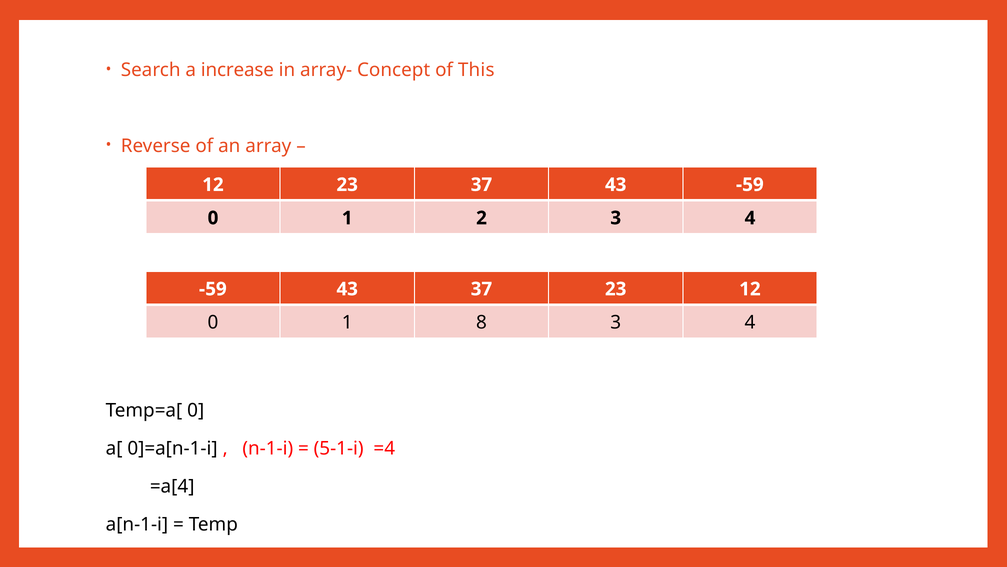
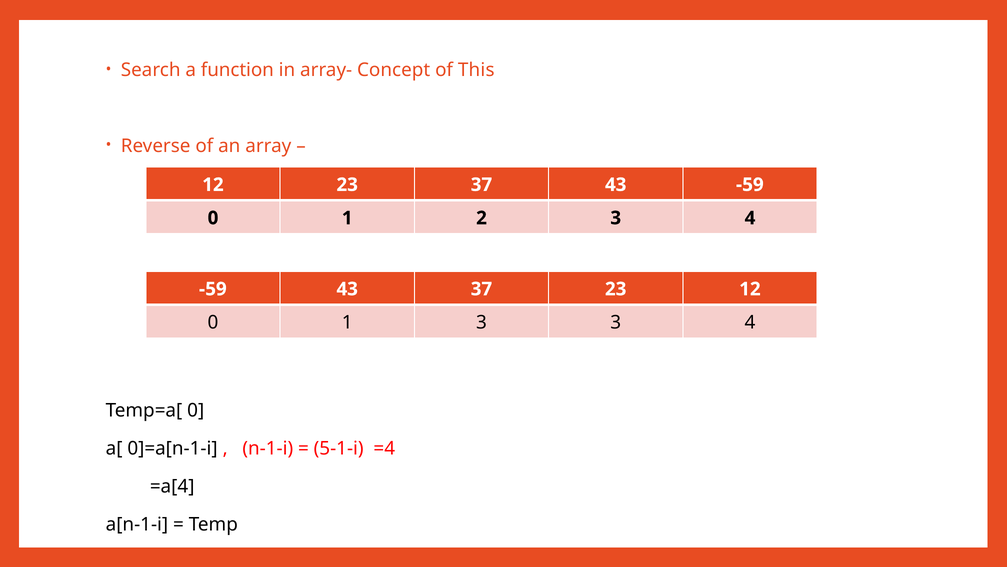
increase: increase -> function (237, 70)
1 8: 8 -> 3 (481, 322)
